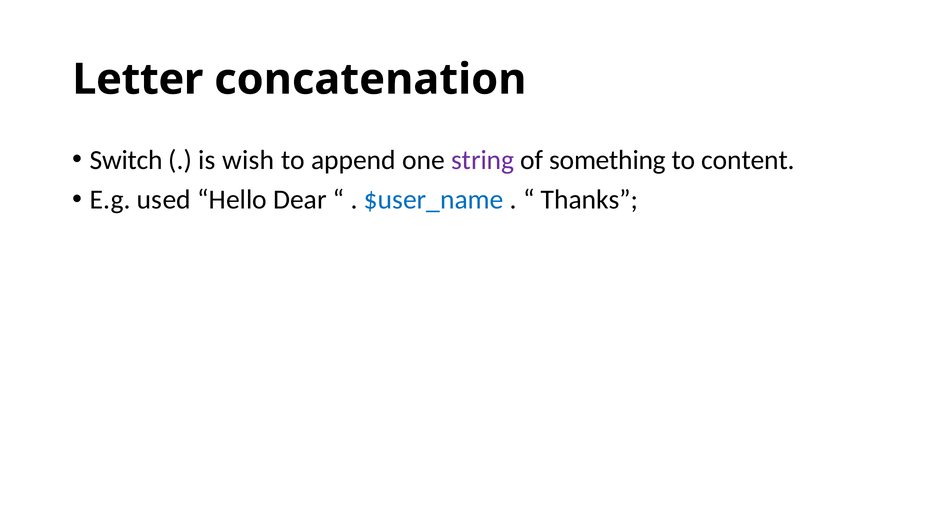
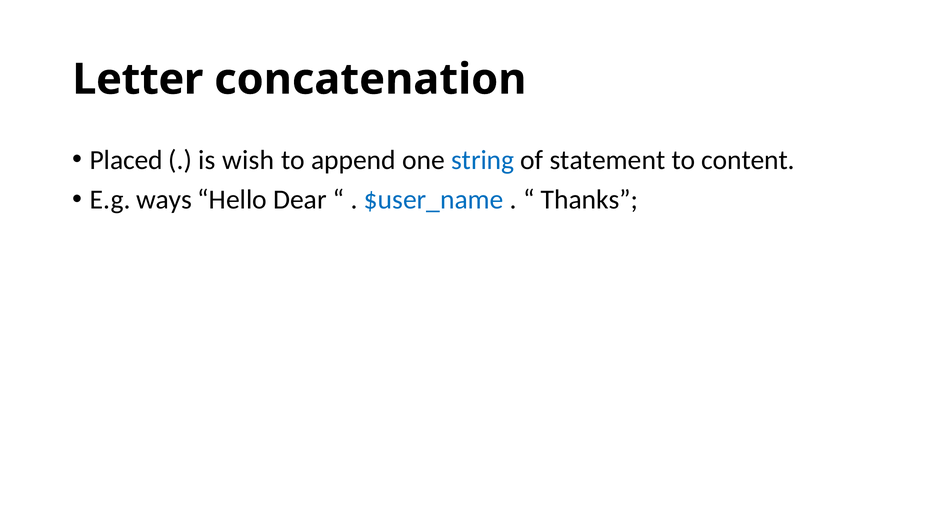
Switch: Switch -> Placed (126, 160)
string colour: purple -> blue (483, 160)
something: something -> statement (607, 160)
used: used -> ways (164, 200)
